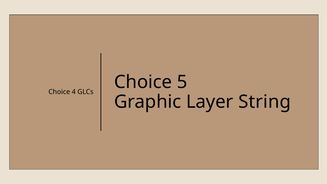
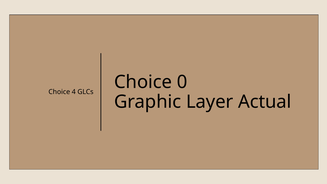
5: 5 -> 0 (182, 82)
String: String -> Actual (265, 102)
